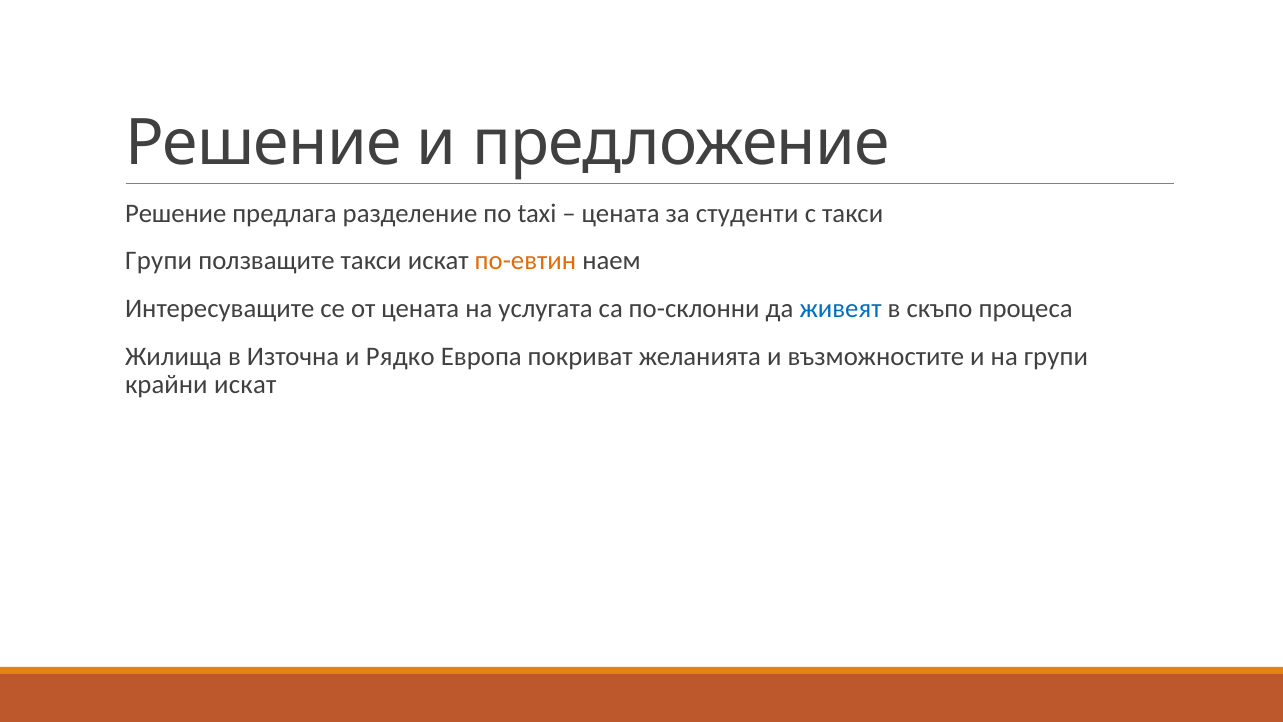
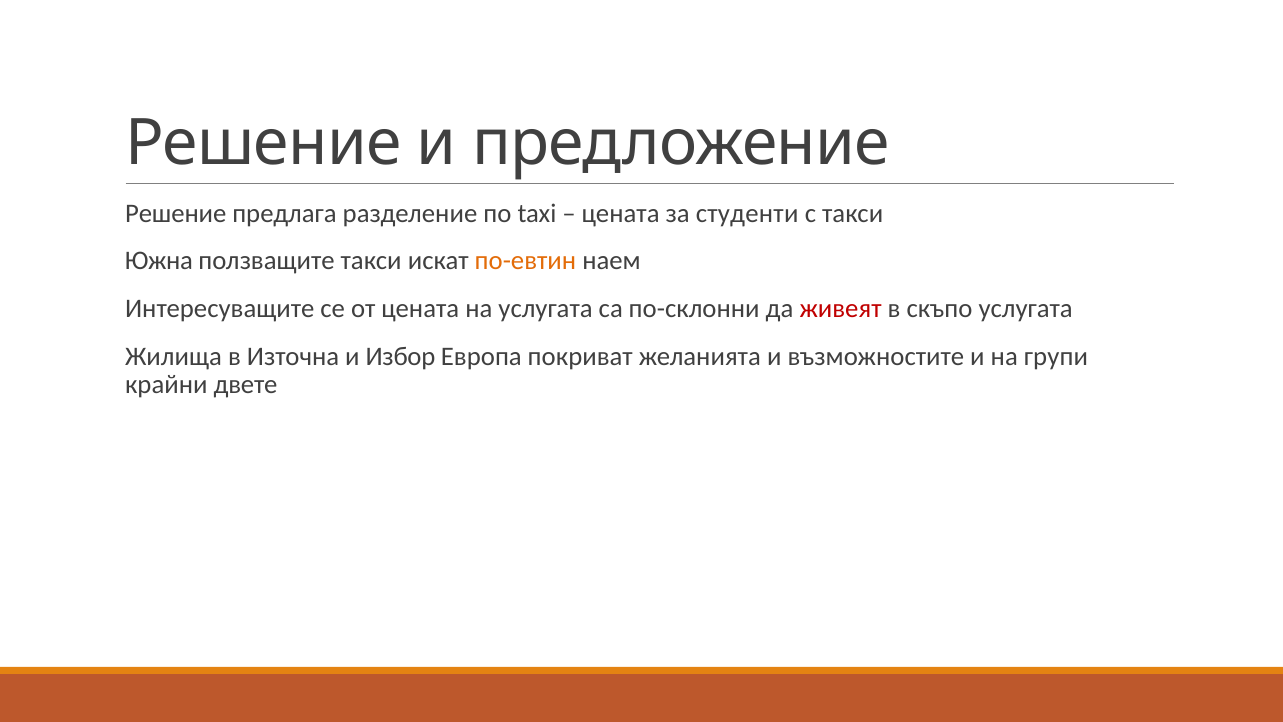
Групи: Групи -> Южна (159, 261)
живеят colour: blue -> red (841, 308)
скъпо процеса: процеса -> услугата (1026, 308)
Рядко: Рядко -> Избор (400, 356)
крайни искат: искат -> двете (246, 385)
